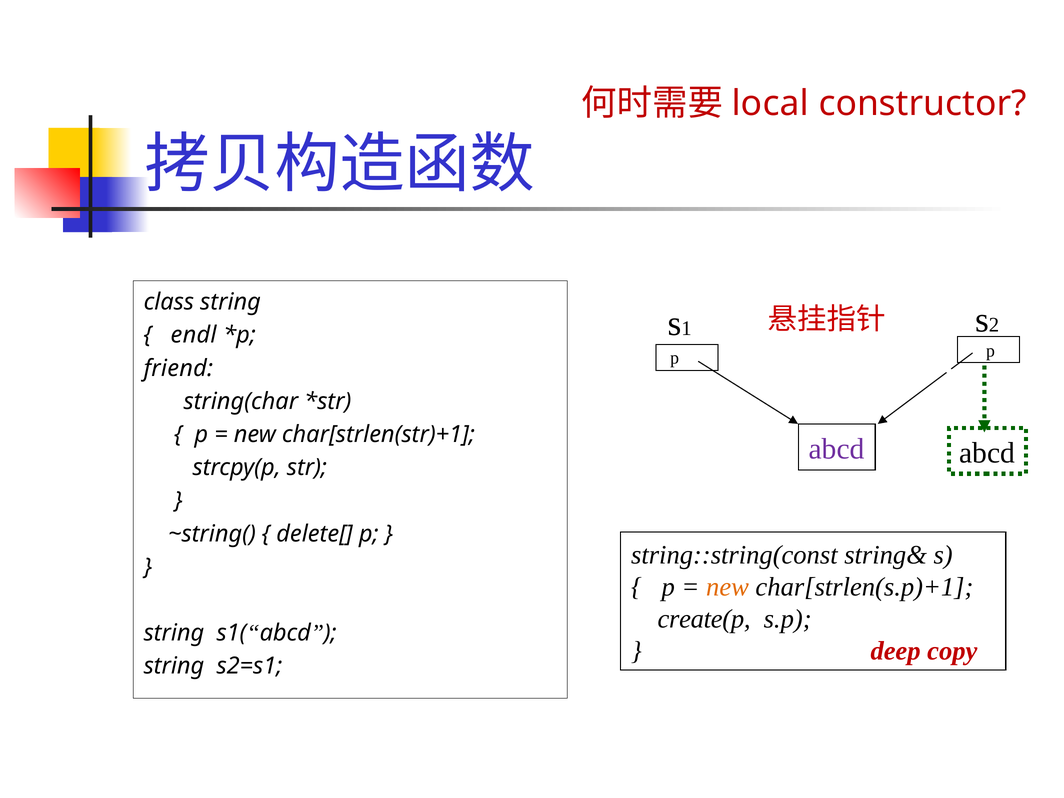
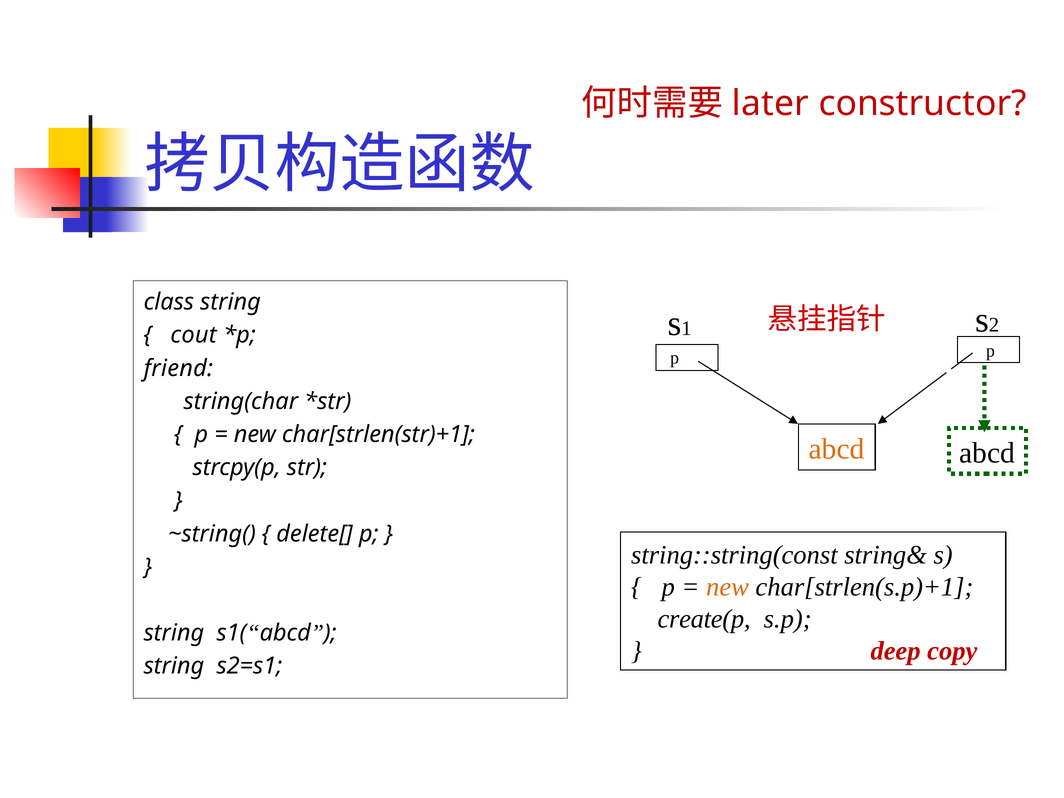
local: local -> later (770, 104)
endl: endl -> cout (194, 335)
abcd colour: purple -> orange (837, 449)
